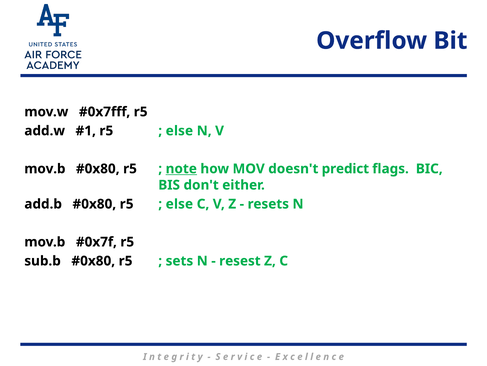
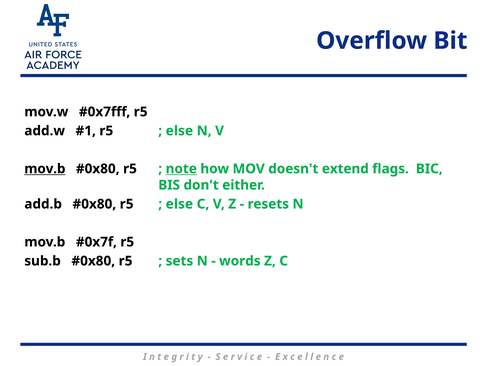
mov.b underline: none -> present (45, 168)
predict: predict -> extend (345, 168)
resest: resest -> words (240, 260)
